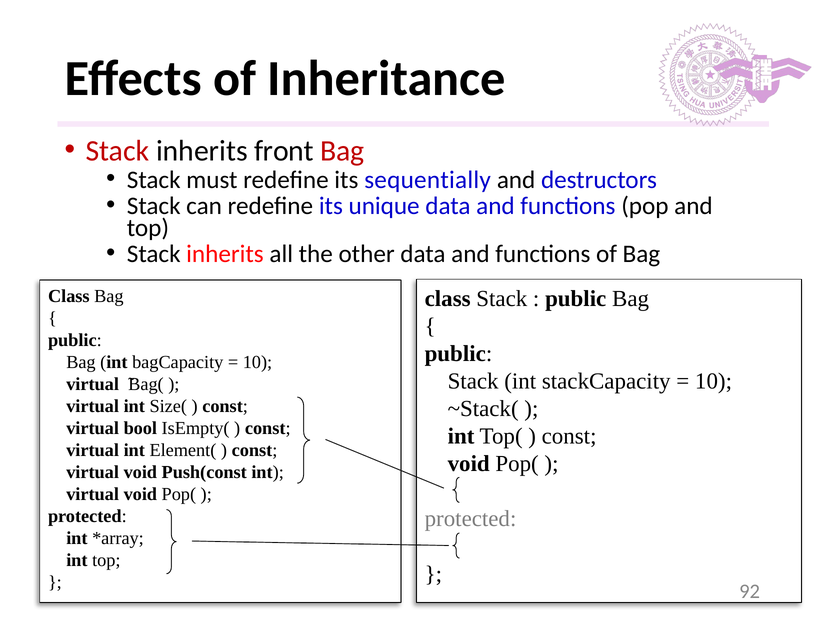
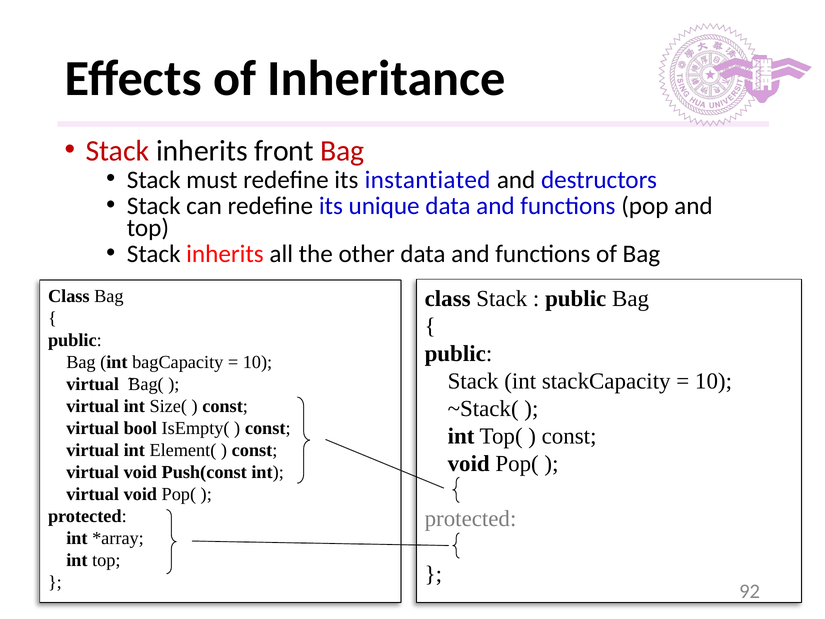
sequentially: sequentially -> instantiated (428, 180)
